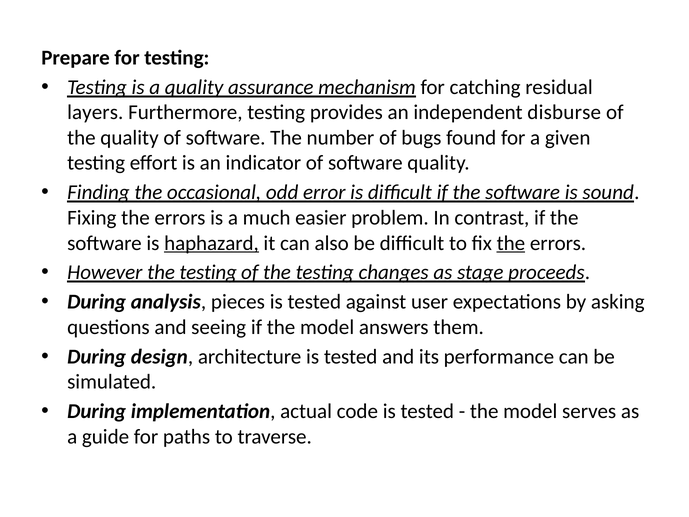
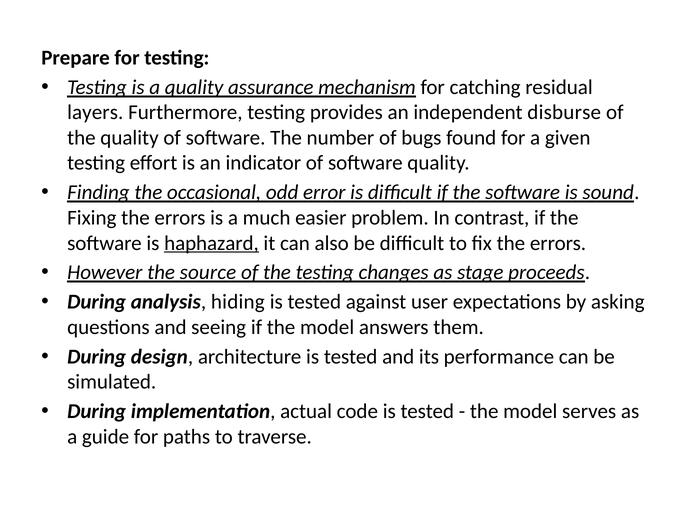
the underline: present -> none (511, 243)
However the testing: testing -> source (208, 272)
pieces: pieces -> hiding (238, 302)
